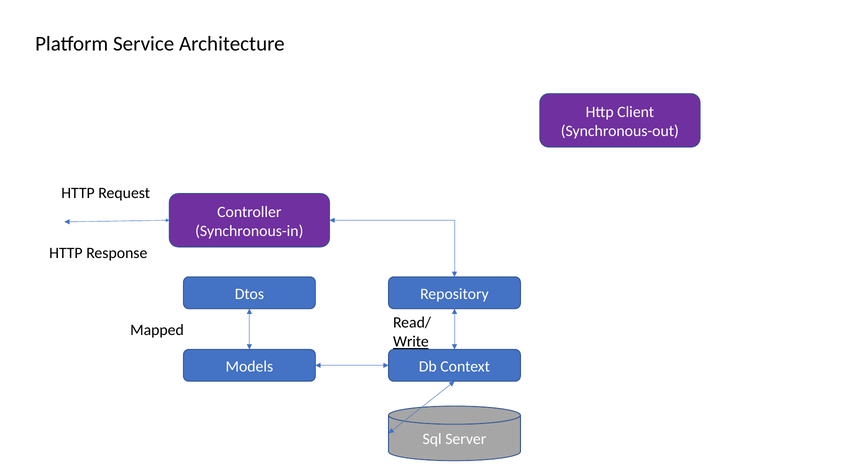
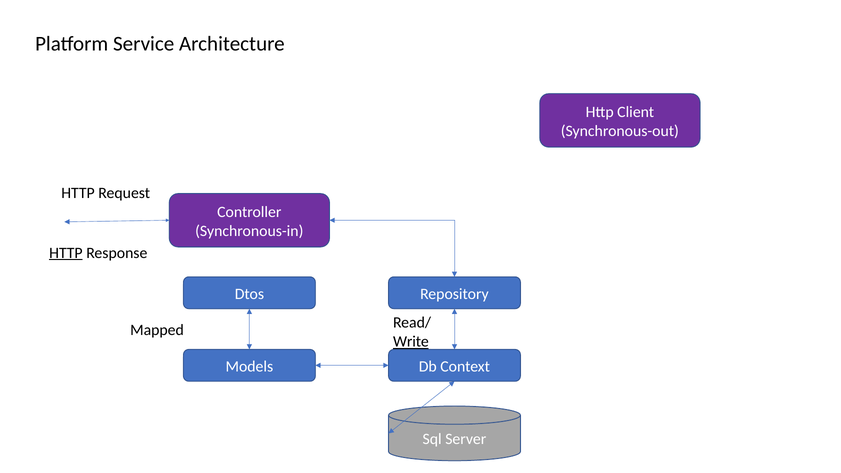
HTTP underline: none -> present (66, 253)
